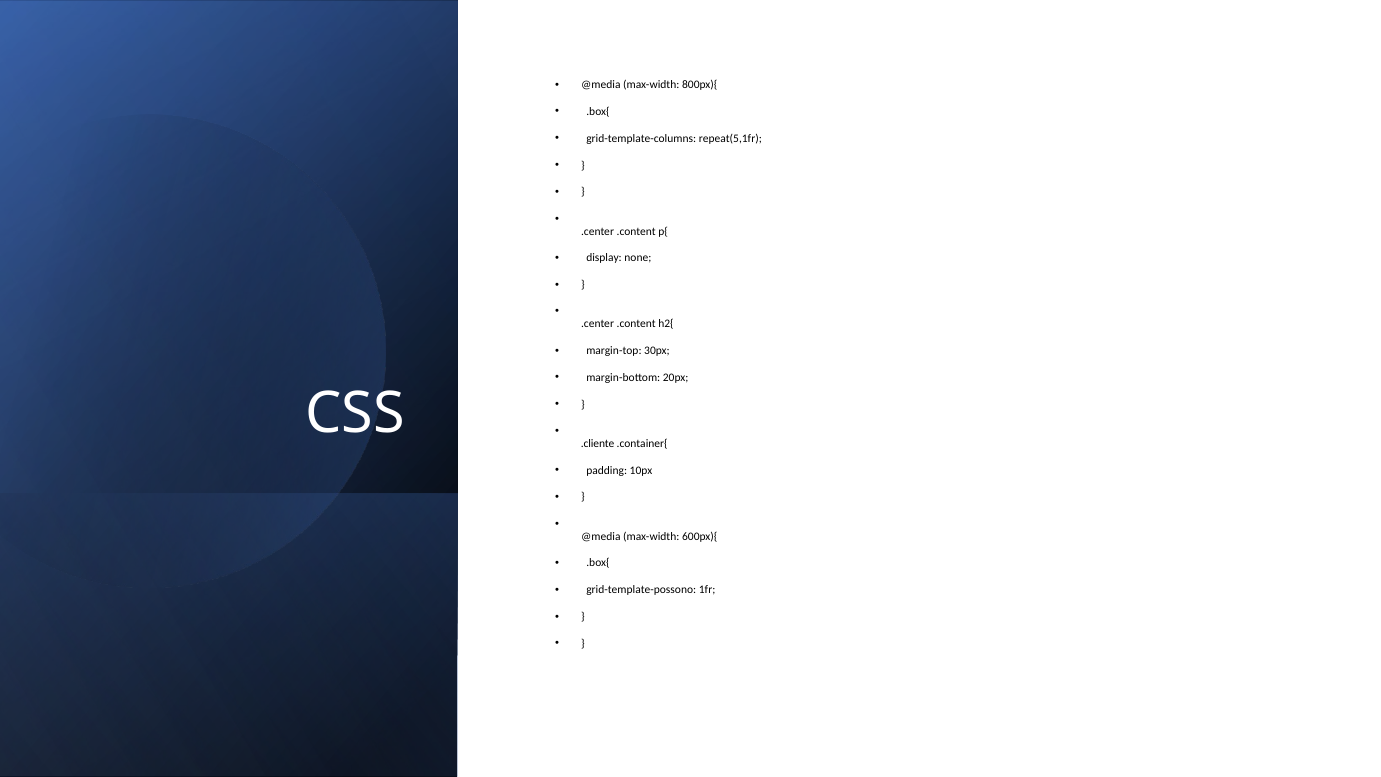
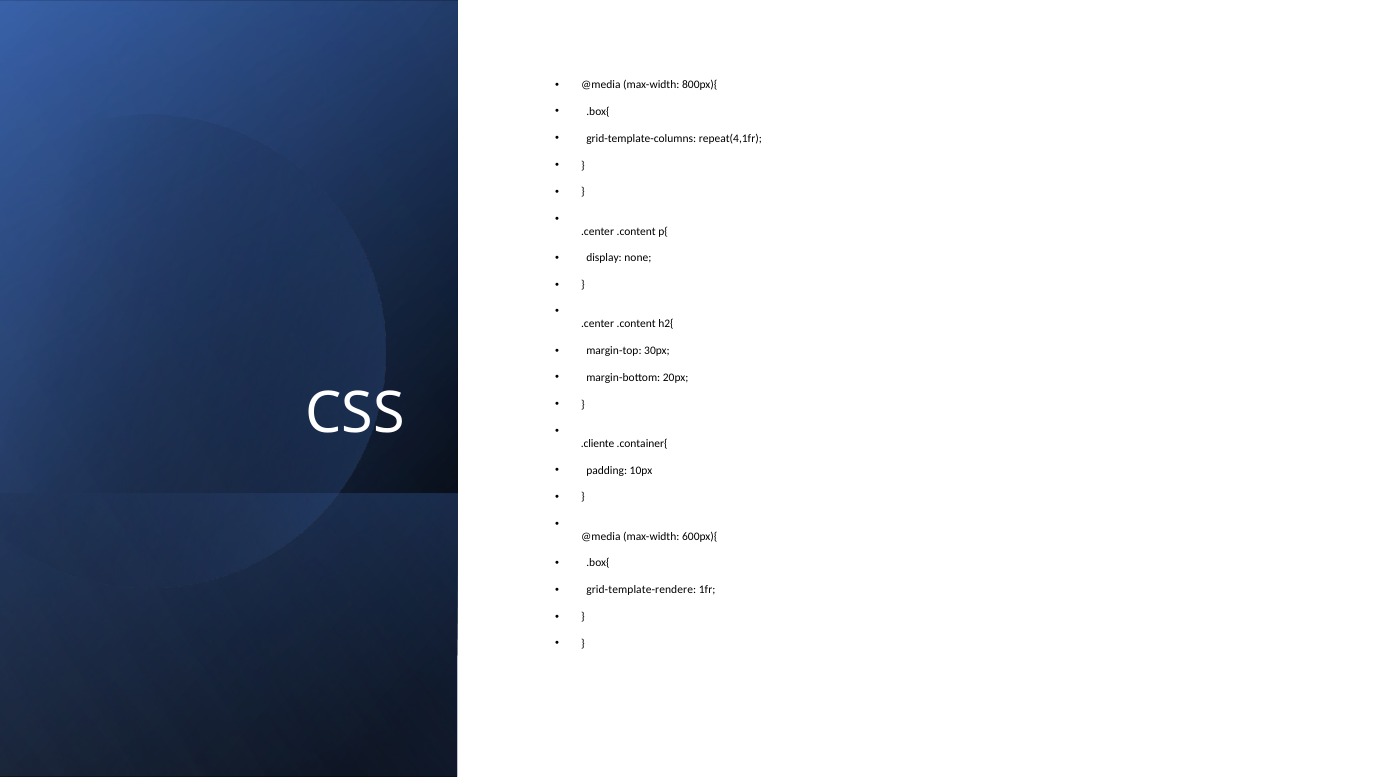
repeat(5,1fr: repeat(5,1fr -> repeat(4,1fr (730, 138)
grid-template-possono: grid-template-possono -> grid-template-rendere (641, 590)
